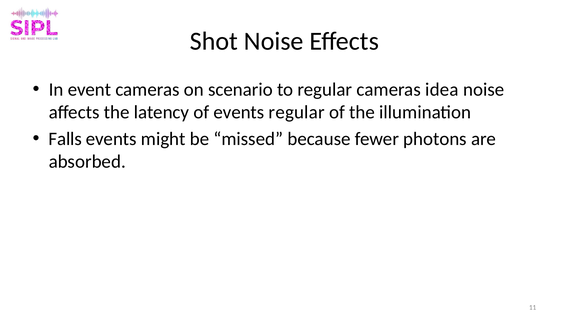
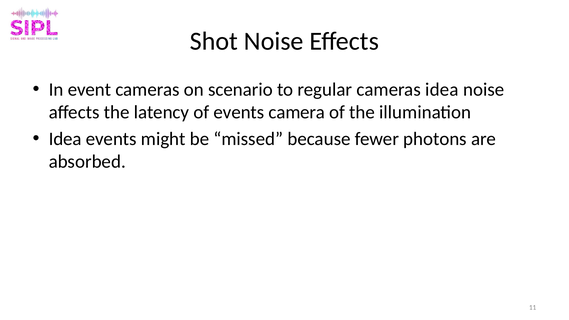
events regular: regular -> camera (297, 112)
Falls: Falls -> Idea (65, 139)
